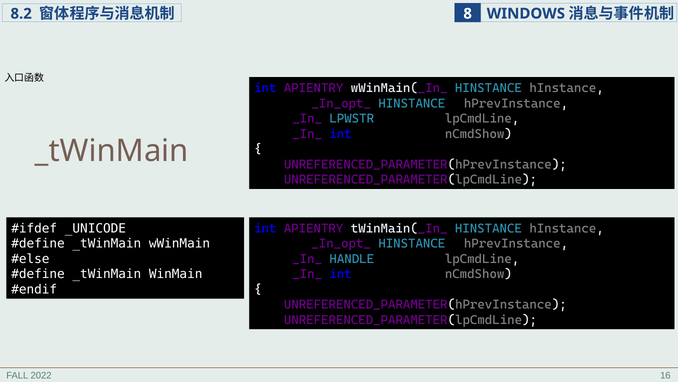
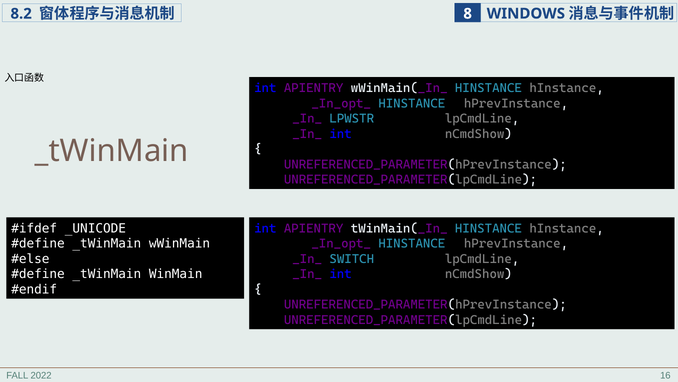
HANDLE: HANDLE -> SWITCH (352, 258)
